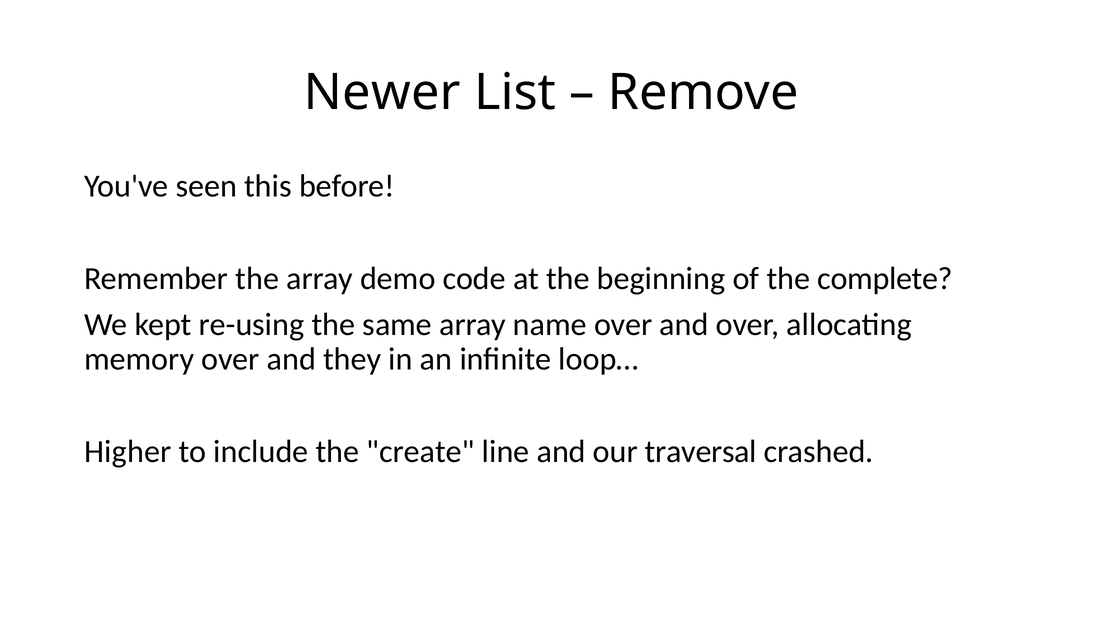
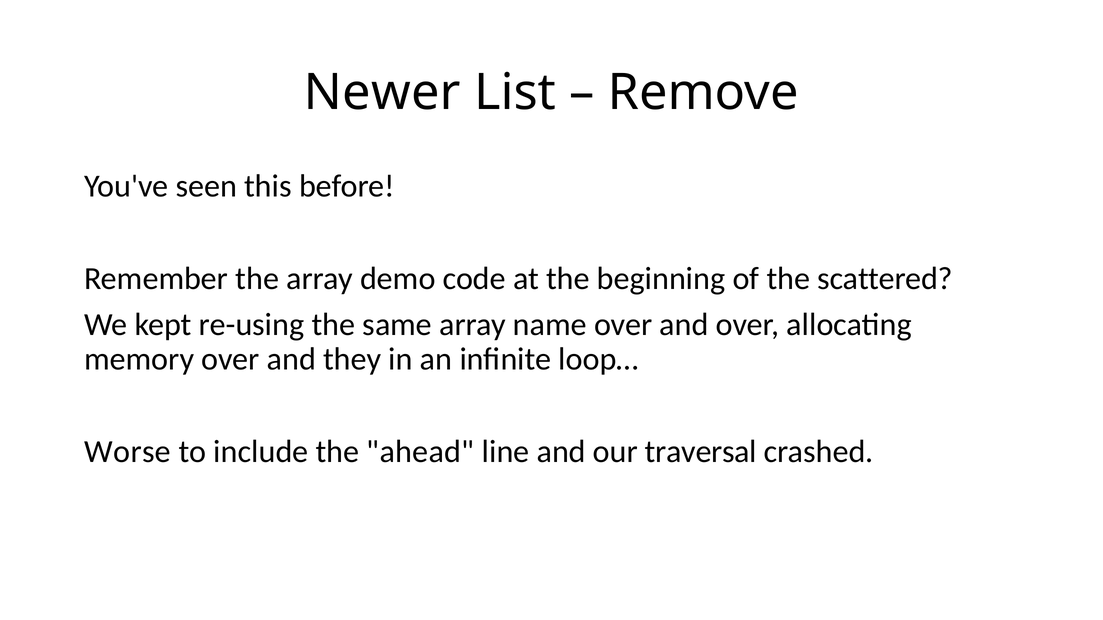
complete: complete -> scattered (885, 279)
Higher: Higher -> Worse (128, 452)
create: create -> ahead (420, 452)
